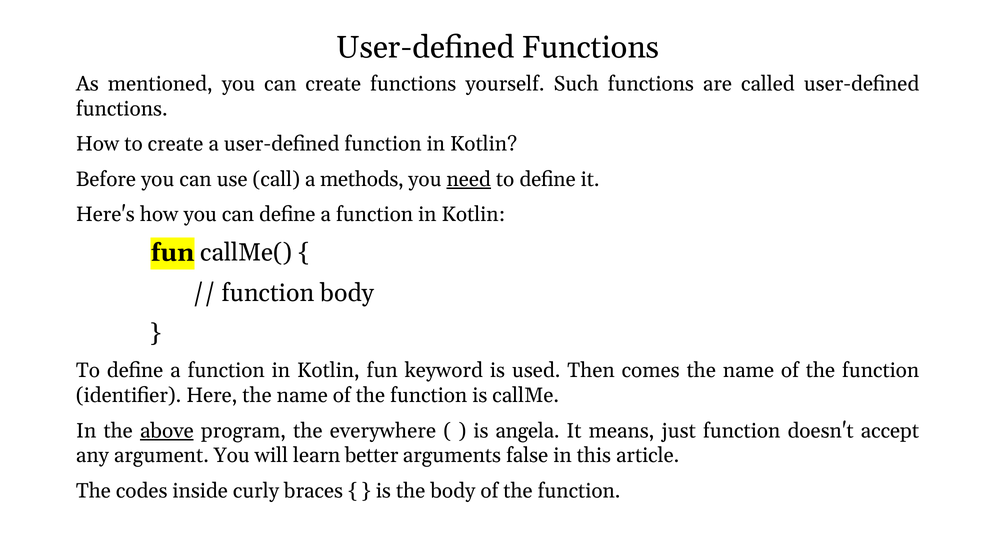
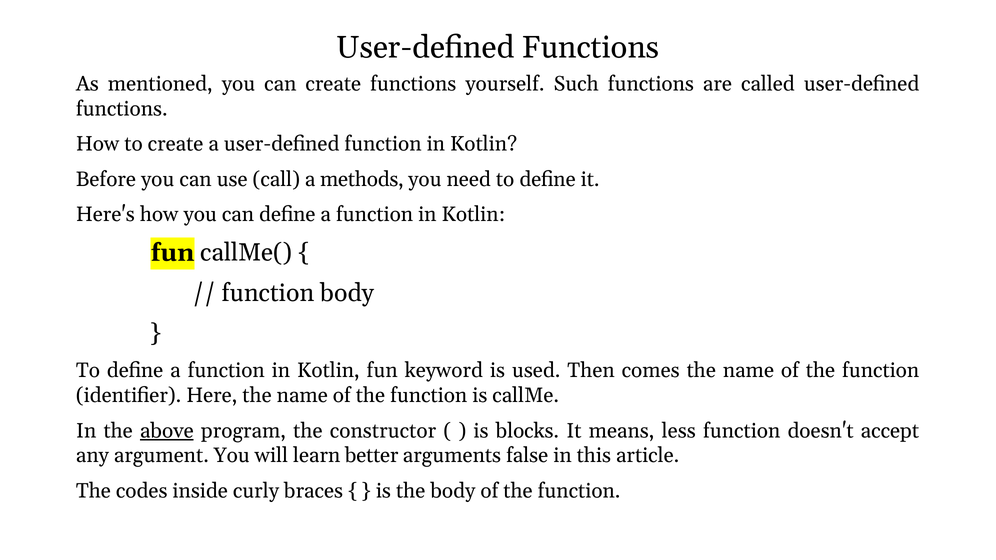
need underline: present -> none (469, 179)
everywhere: everywhere -> constructor (383, 431)
angela: angela -> blocks (527, 431)
just: just -> less (679, 431)
